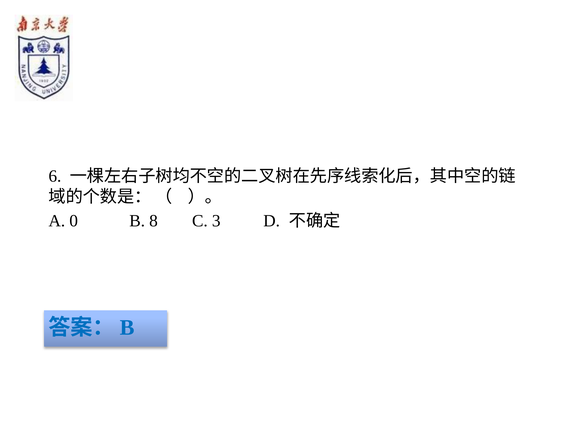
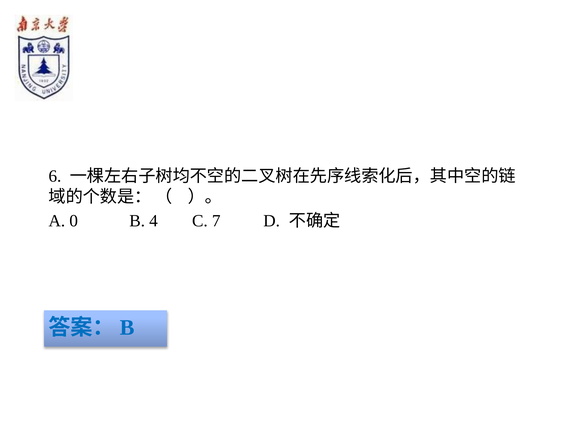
8: 8 -> 4 (154, 221)
3: 3 -> 7 (216, 221)
